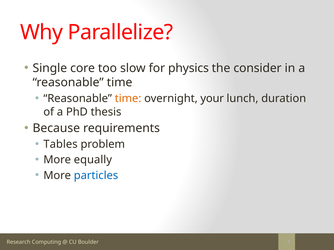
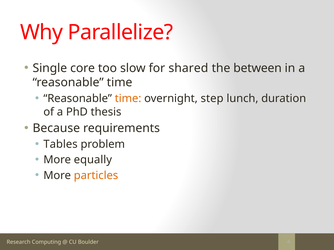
physics: physics -> shared (188, 68)
consider: consider -> between (258, 68)
your: your -> step (212, 99)
particles colour: blue -> orange (96, 176)
